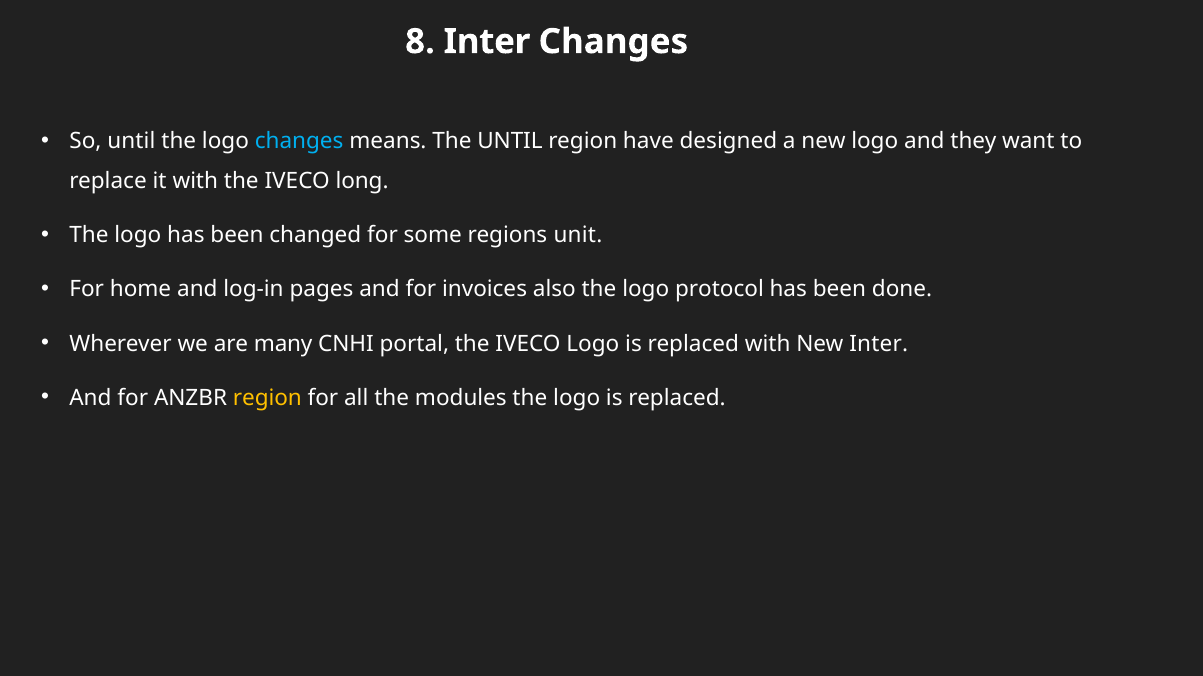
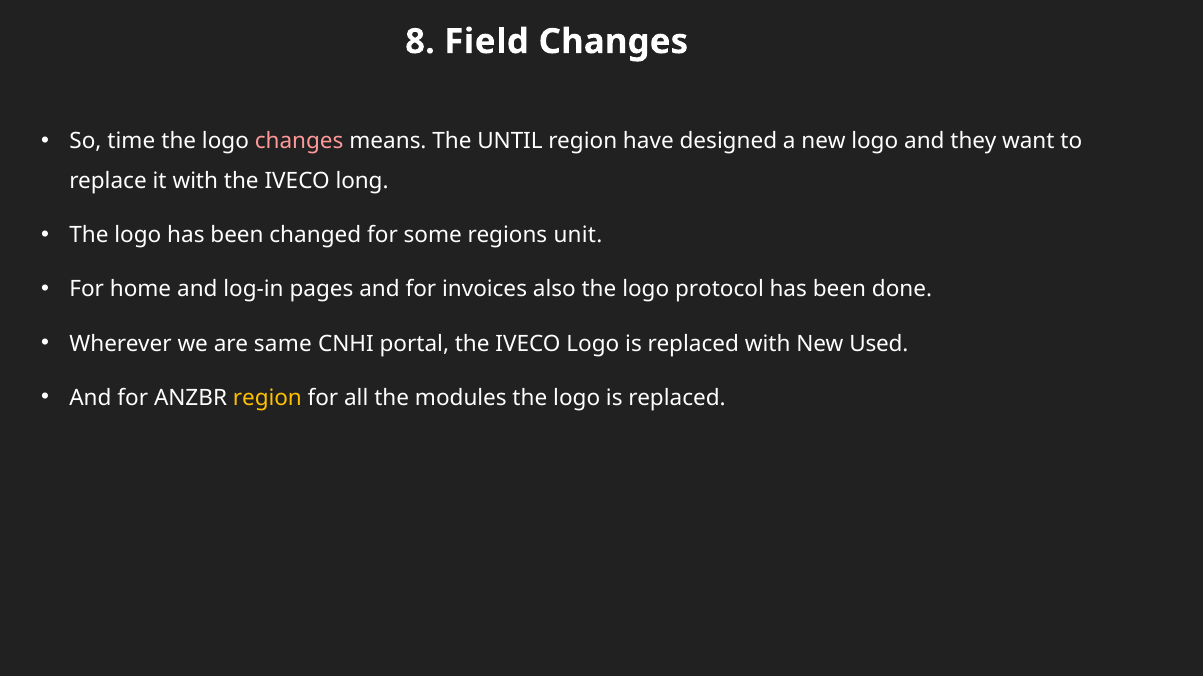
8 Inter: Inter -> Field (487, 42)
So until: until -> time (131, 141)
changes colour: light blue -> pink (299, 141)
many: many -> same (283, 344)
New Inter: Inter -> Used (879, 344)
